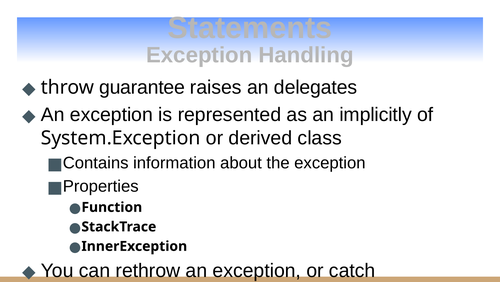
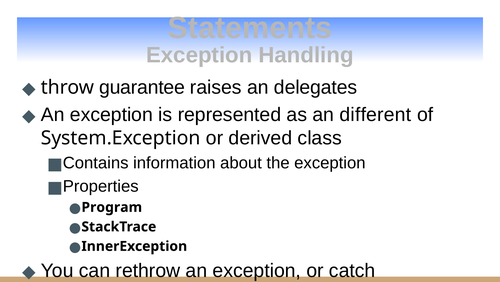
implicitly: implicitly -> different (375, 114)
Function: Function -> Program (112, 207)
